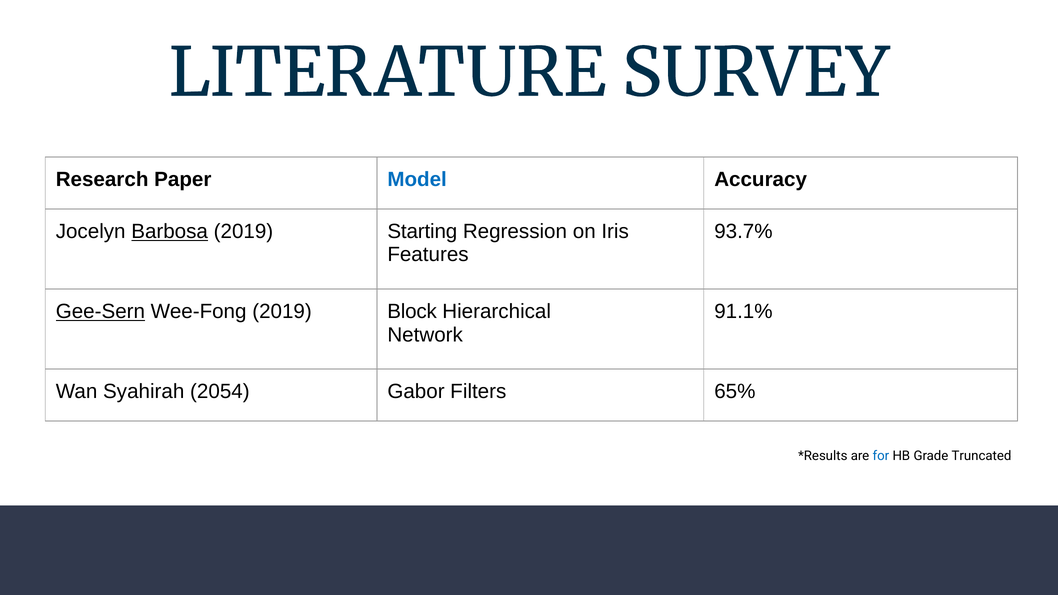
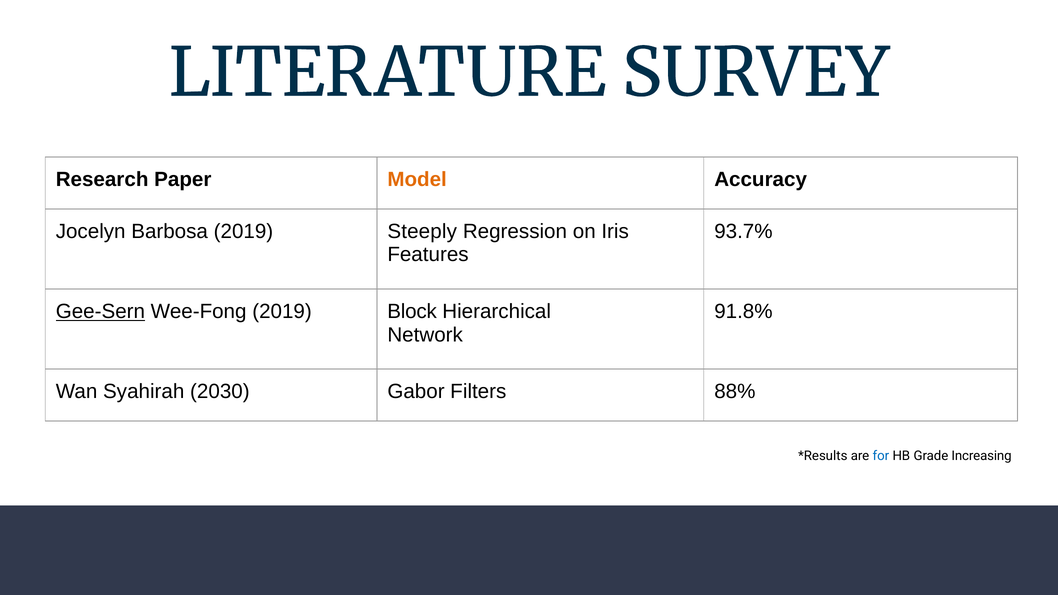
Model colour: blue -> orange (417, 180)
Barbosa underline: present -> none (170, 232)
Starting: Starting -> Steeply (422, 232)
91.1%: 91.1% -> 91.8% (743, 312)
2054: 2054 -> 2030 (220, 392)
65%: 65% -> 88% (735, 392)
Truncated: Truncated -> Increasing (982, 456)
